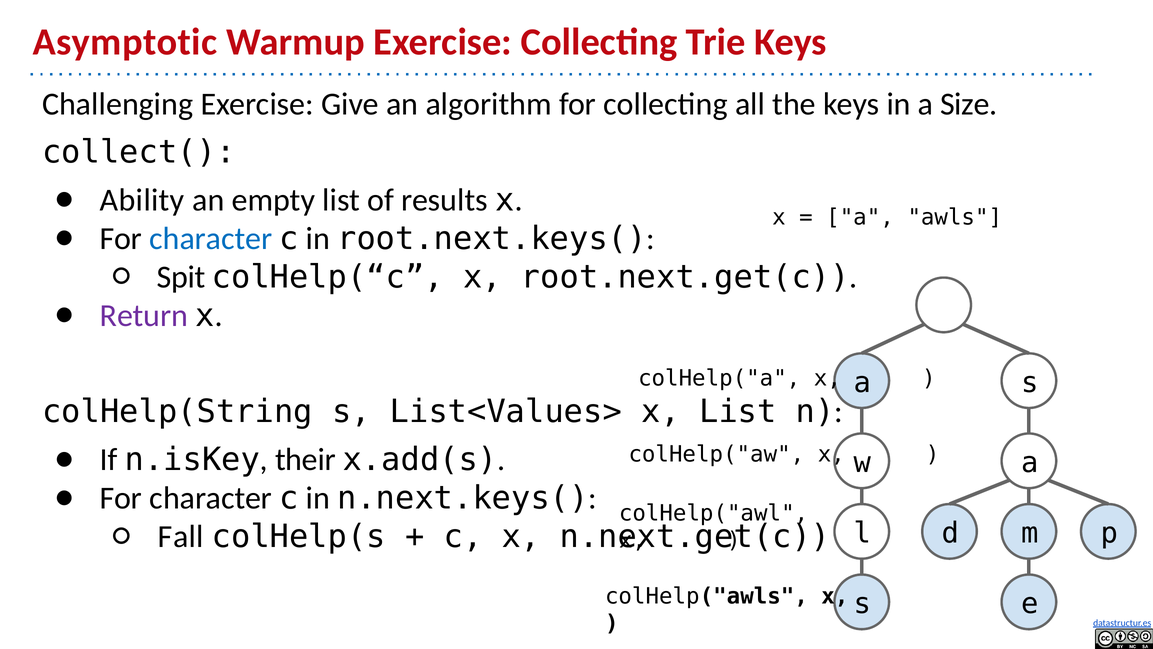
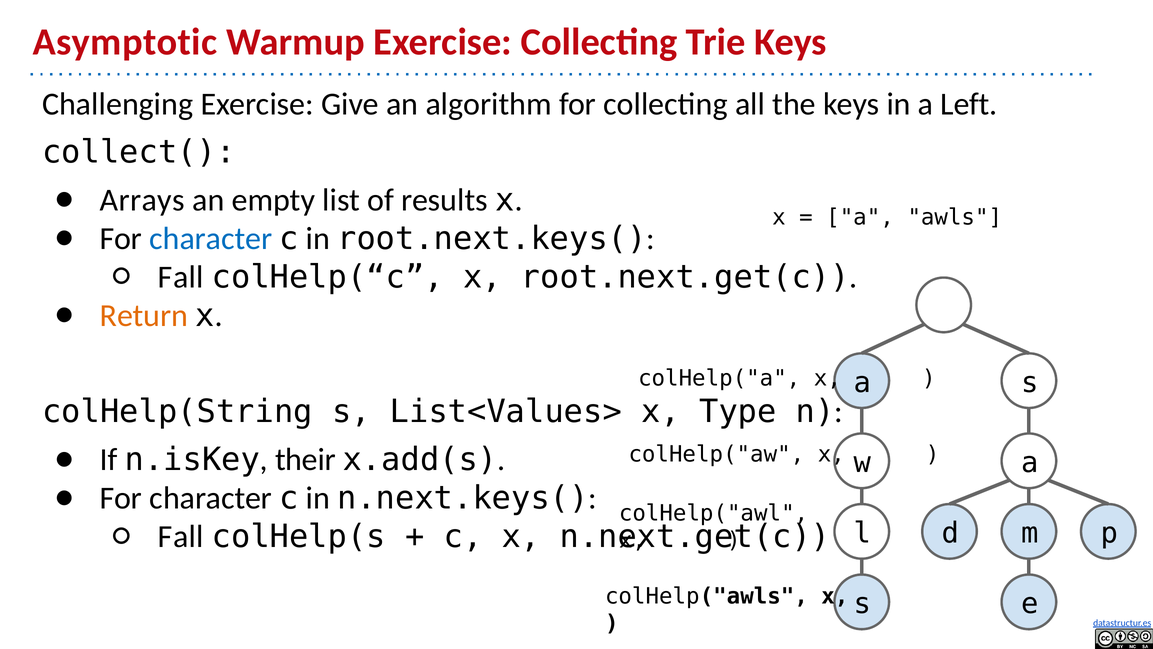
Size: Size -> Left (969, 104)
Ability: Ability -> Arrays (142, 200)
Spit: Spit -> Fall (181, 277)
Return colour: purple -> orange (144, 315)
x List: List -> Type (738, 412)
